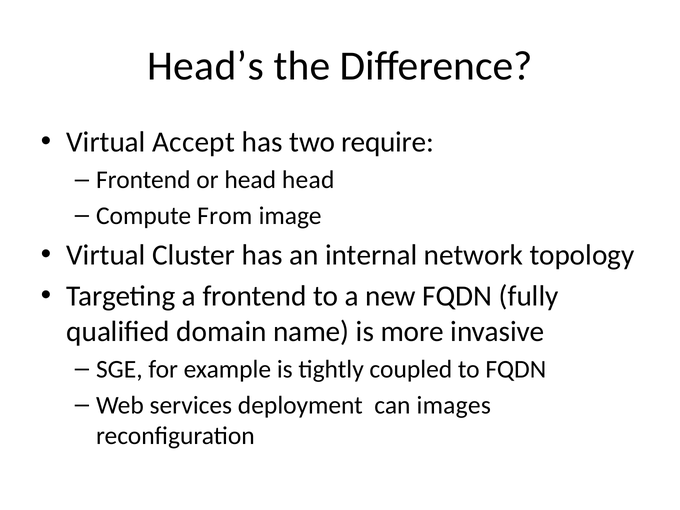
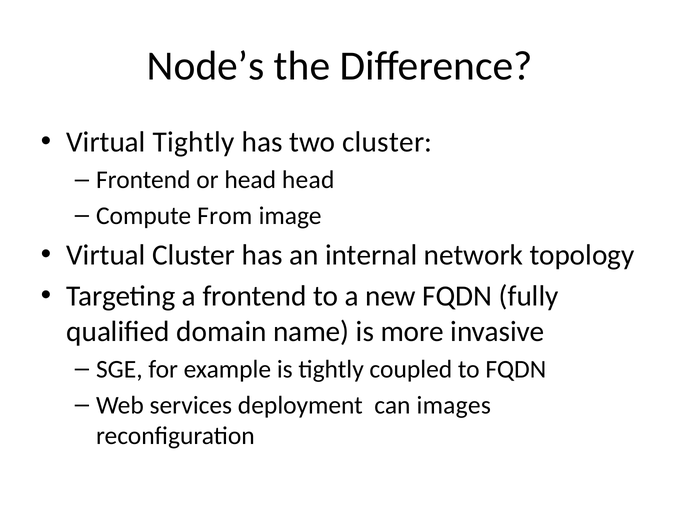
Head’s: Head’s -> Node’s (206, 66)
Virtual Accept: Accept -> Tightly (194, 142)
two require: require -> cluster (387, 142)
